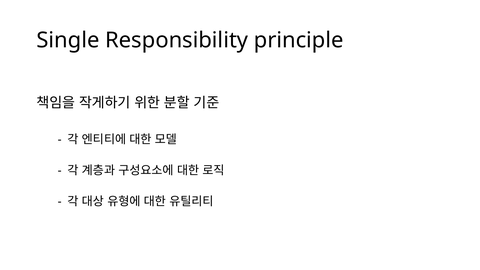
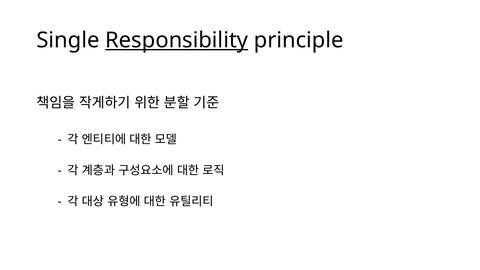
Responsibility underline: none -> present (177, 40)
